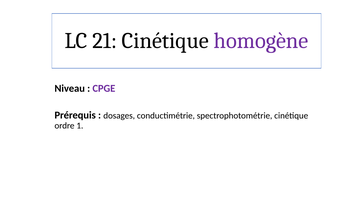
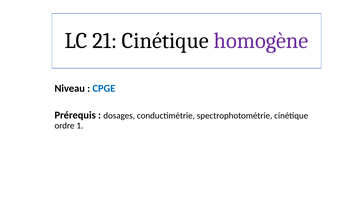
CPGE colour: purple -> blue (104, 88)
